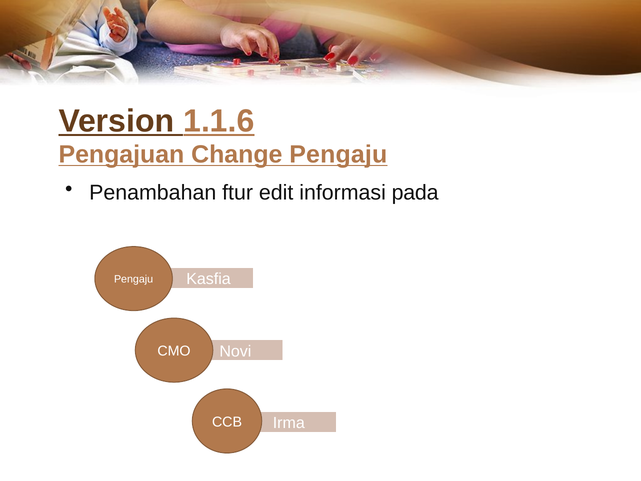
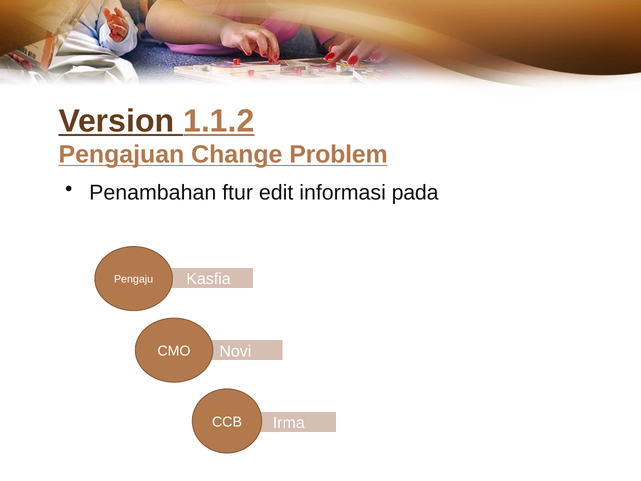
1.1.6: 1.1.6 -> 1.1.2 (219, 121)
Change Pengaju: Pengaju -> Problem (339, 155)
